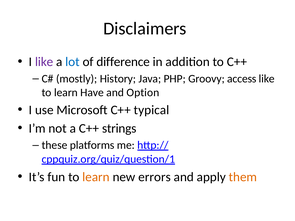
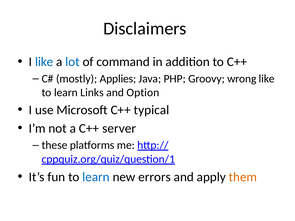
like colour: purple -> blue (44, 62)
difference: difference -> command (123, 62)
History: History -> Applies (118, 79)
access: access -> wrong (242, 79)
Have: Have -> Links (92, 93)
strings: strings -> server (119, 128)
learn colour: orange -> blue (96, 177)
